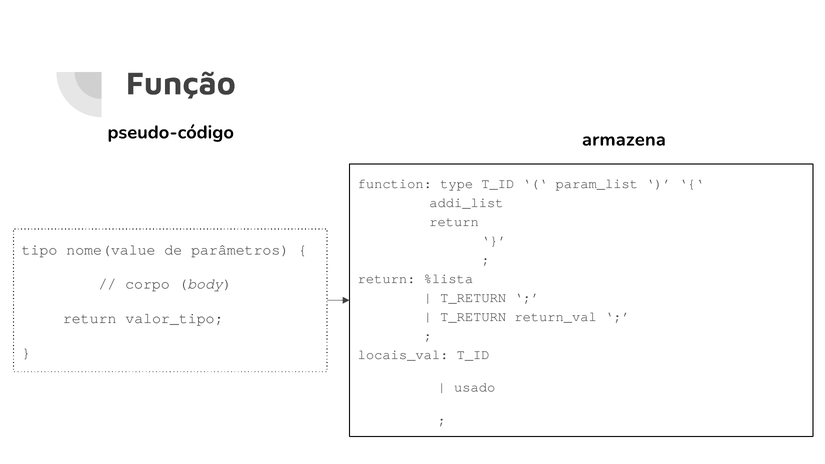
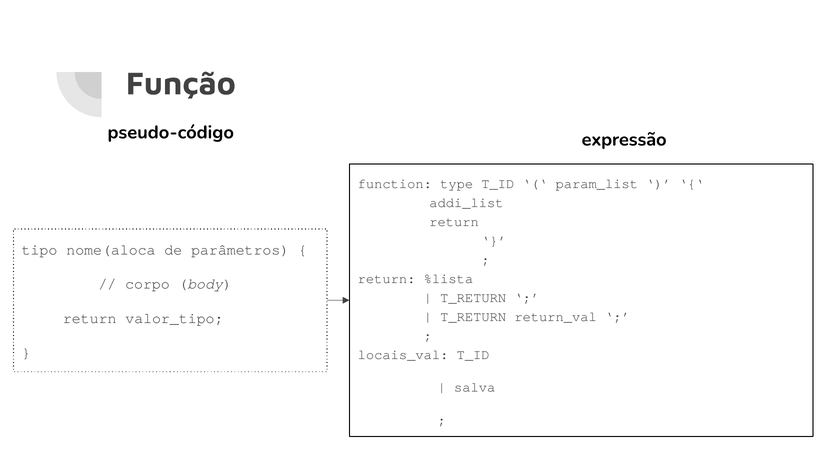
armazena: armazena -> expressão (624, 140)
nome(value: nome(value -> nome(aloca (111, 250)
usado: usado -> salva (475, 387)
